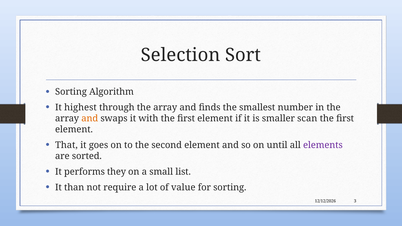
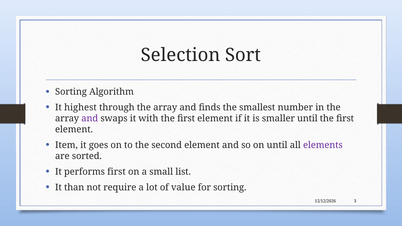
and colour: orange -> purple (90, 119)
smaller scan: scan -> until (307, 119)
That: That -> Item (67, 145)
performs they: they -> first (116, 172)
